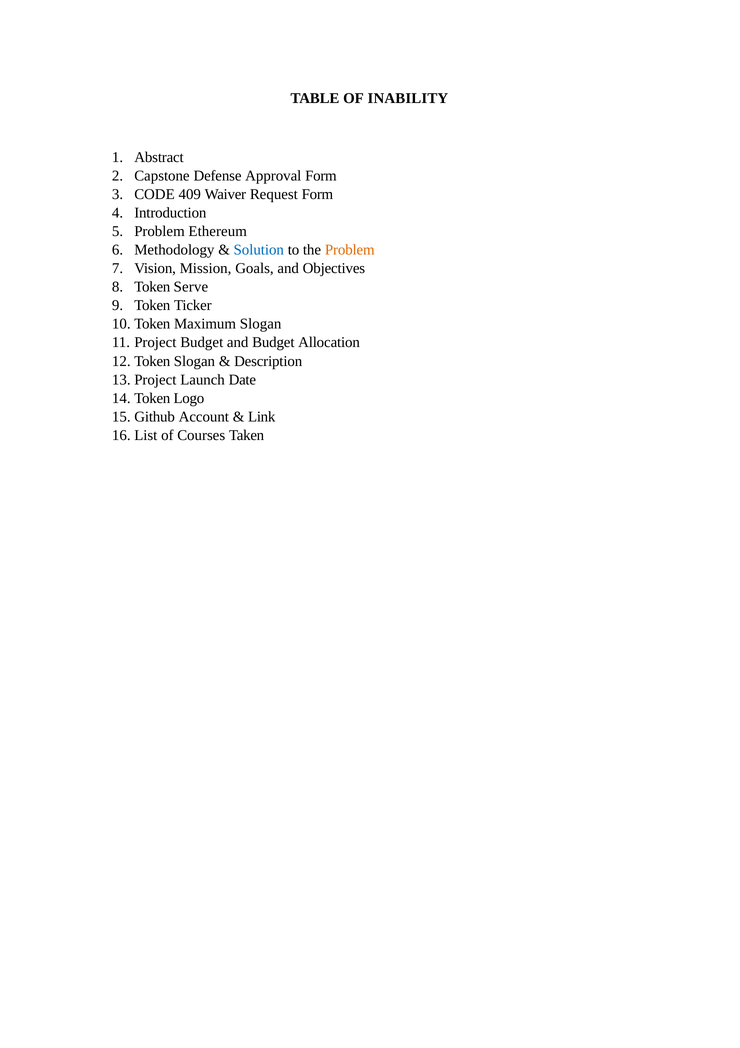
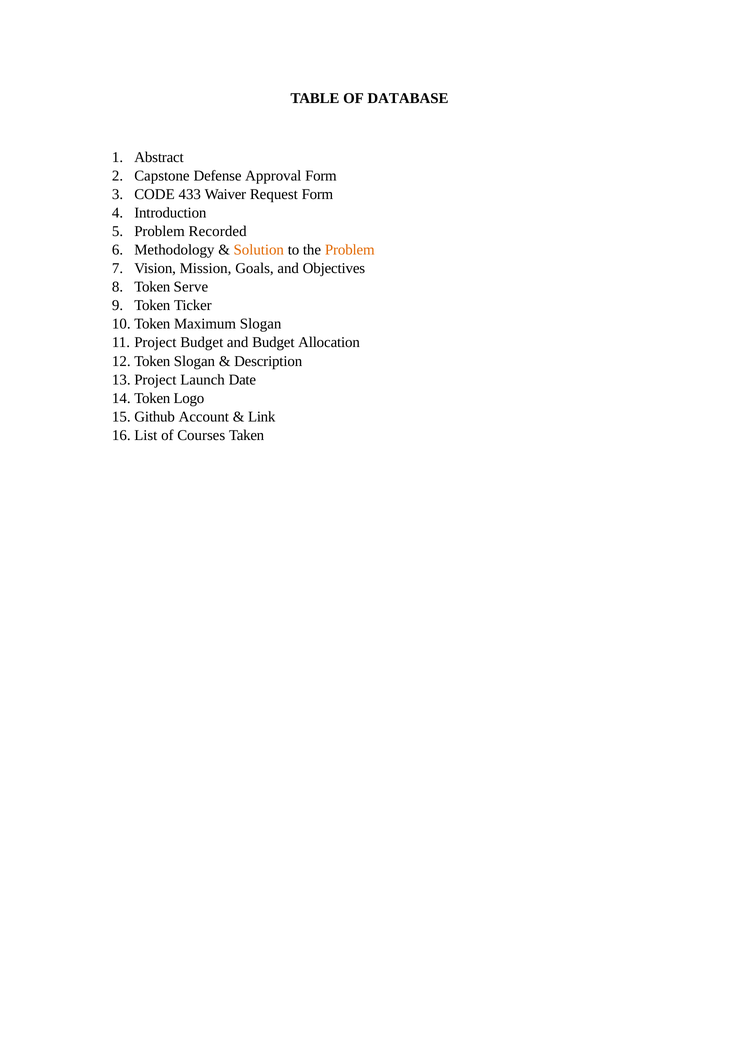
INABILITY: INABILITY -> DATABASE (408, 98)
409: 409 -> 433 (190, 194)
Ethereum: Ethereum -> Recorded (218, 231)
Solution colour: blue -> orange (259, 250)
